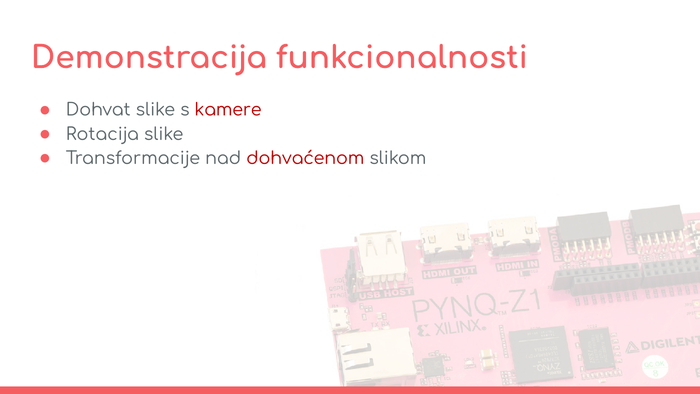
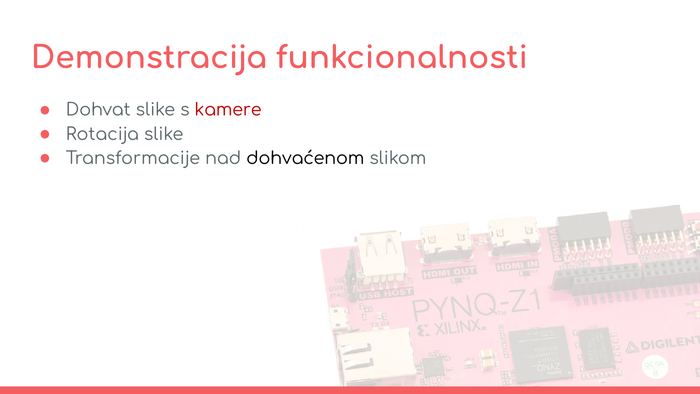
dohvaćenom colour: red -> black (305, 158)
